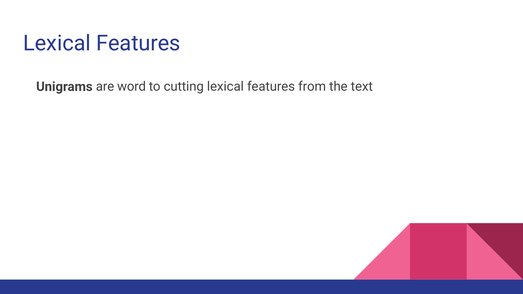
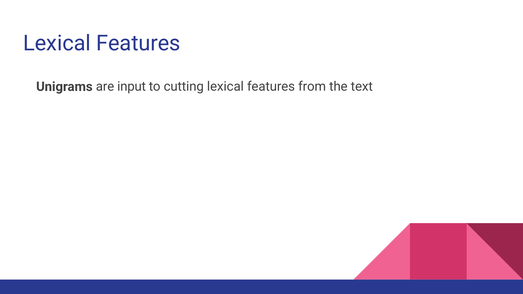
word: word -> input (132, 87)
